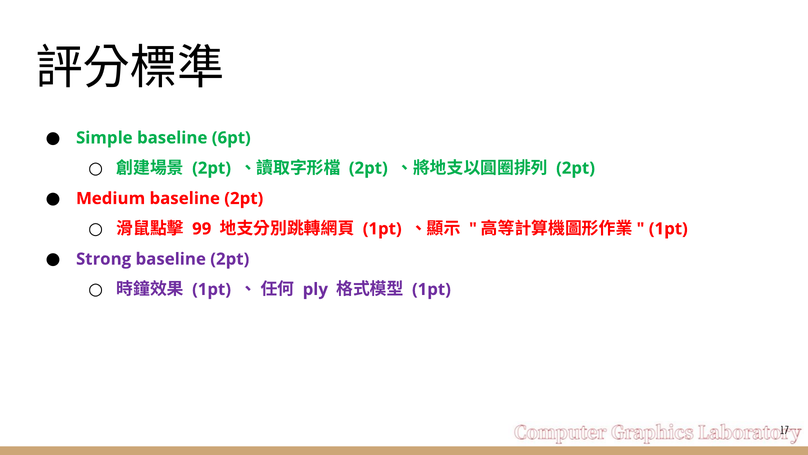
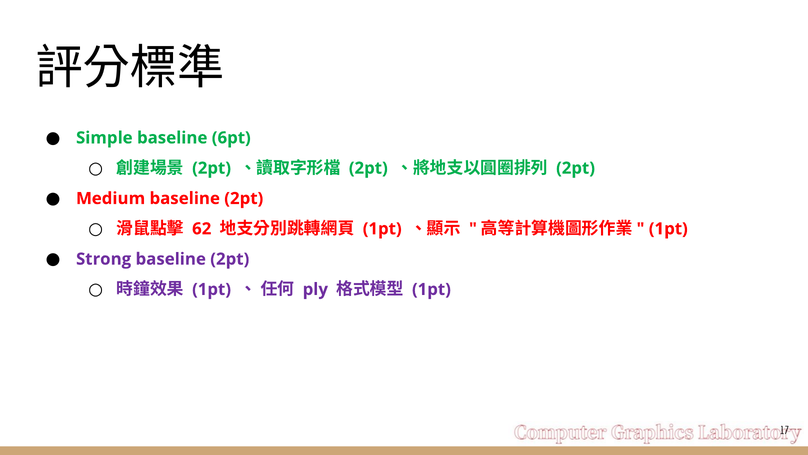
99: 99 -> 62 (202, 229)
